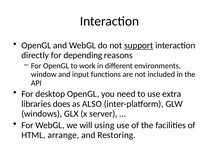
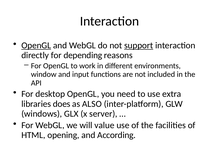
OpenGL underline: none -> present (36, 46)
using: using -> value (104, 125)
arrange: arrange -> opening (63, 135)
Restoring: Restoring -> According (117, 135)
